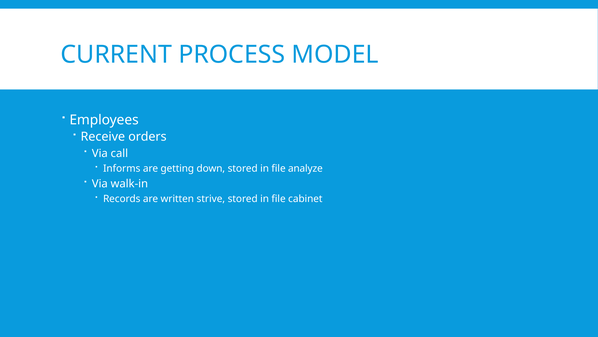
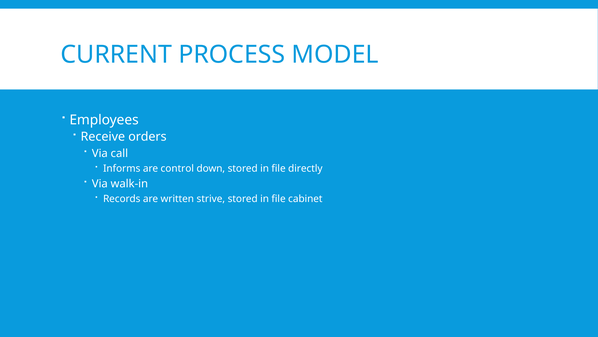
getting: getting -> control (177, 168)
analyze: analyze -> directly (305, 168)
